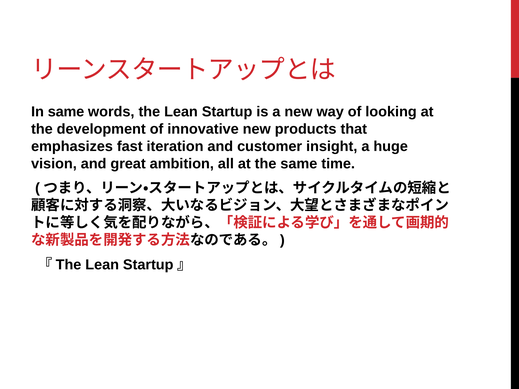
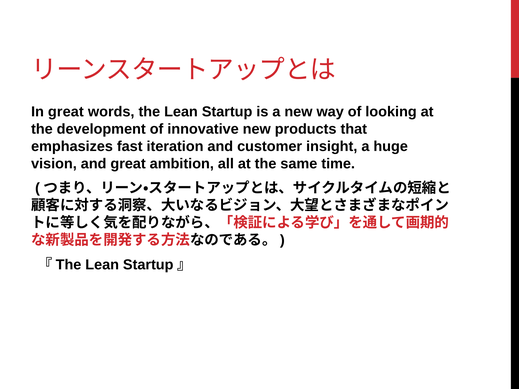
In same: same -> great (66, 112)
